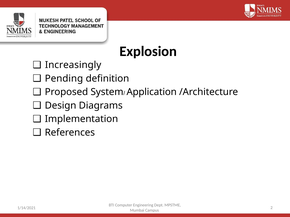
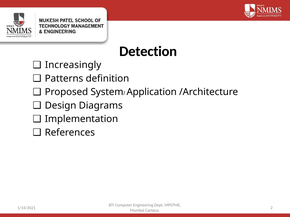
Explosion: Explosion -> Detection (148, 52)
Pending: Pending -> Patterns (64, 79)
